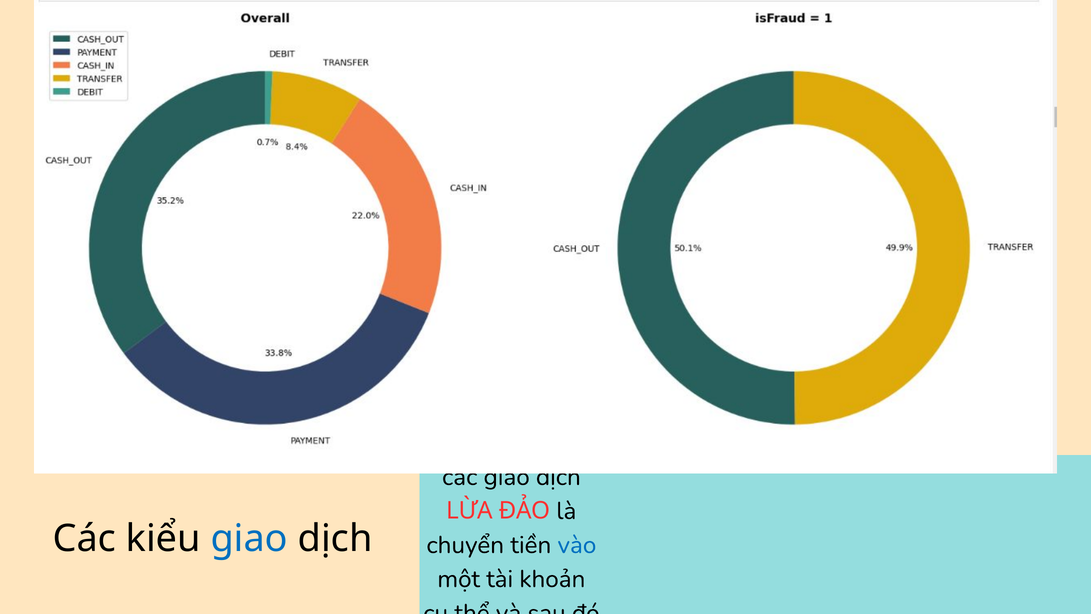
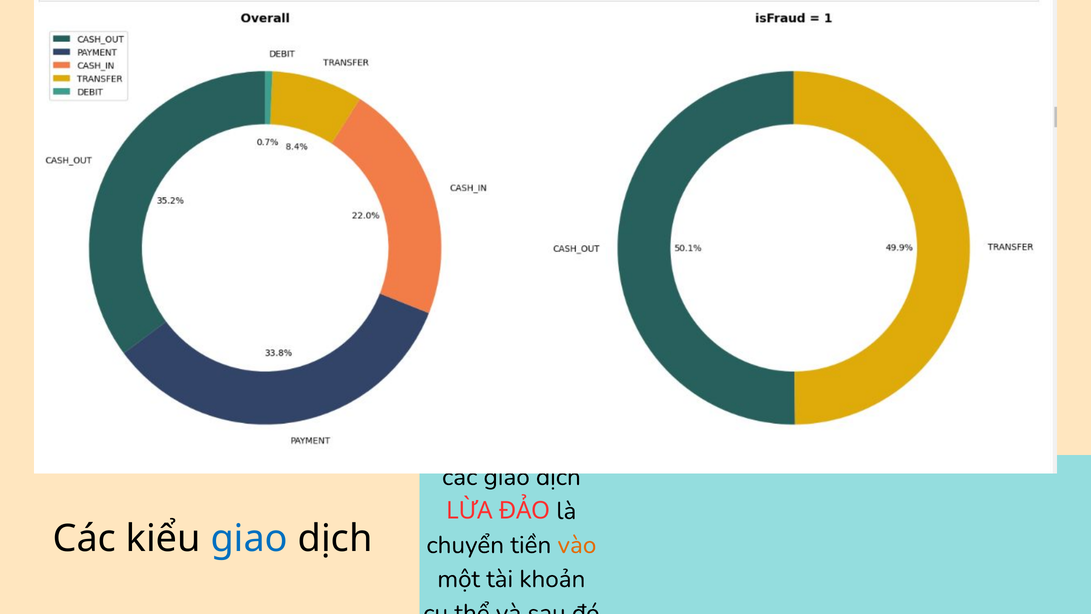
vào colour: blue -> orange (577, 545)
